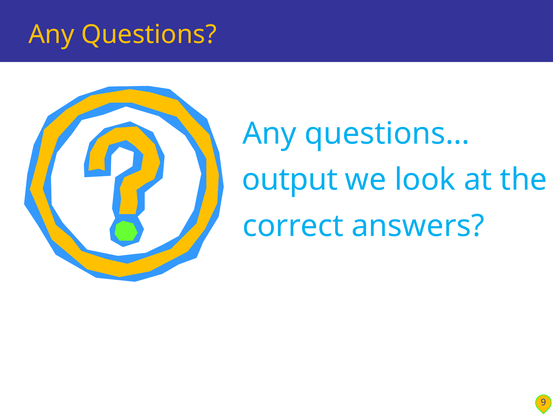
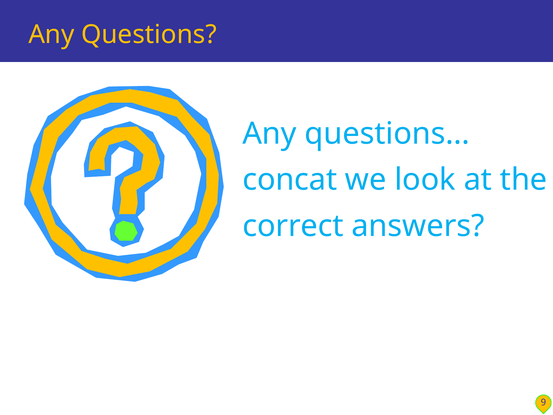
output: output -> concat (290, 180)
